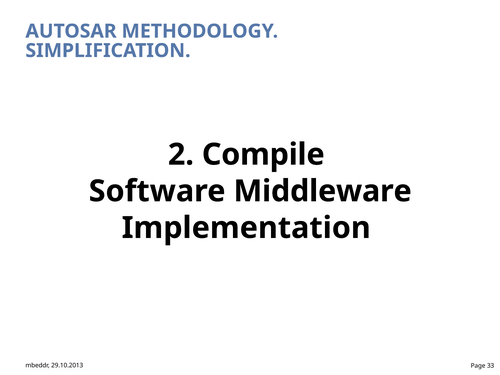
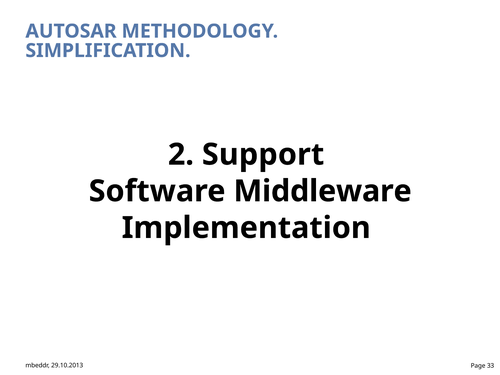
Compile: Compile -> Support (263, 155)
